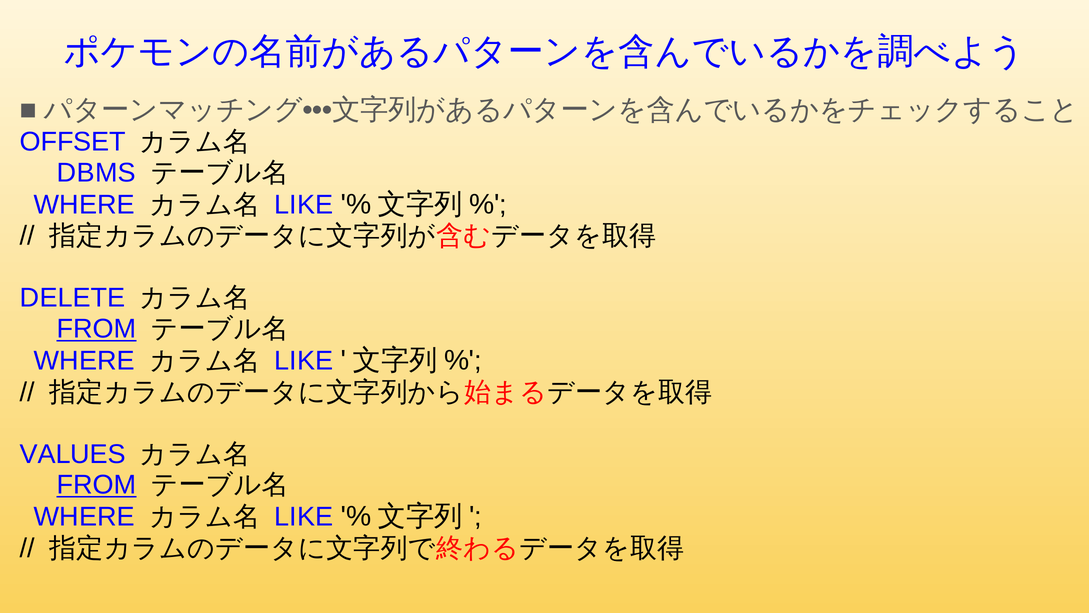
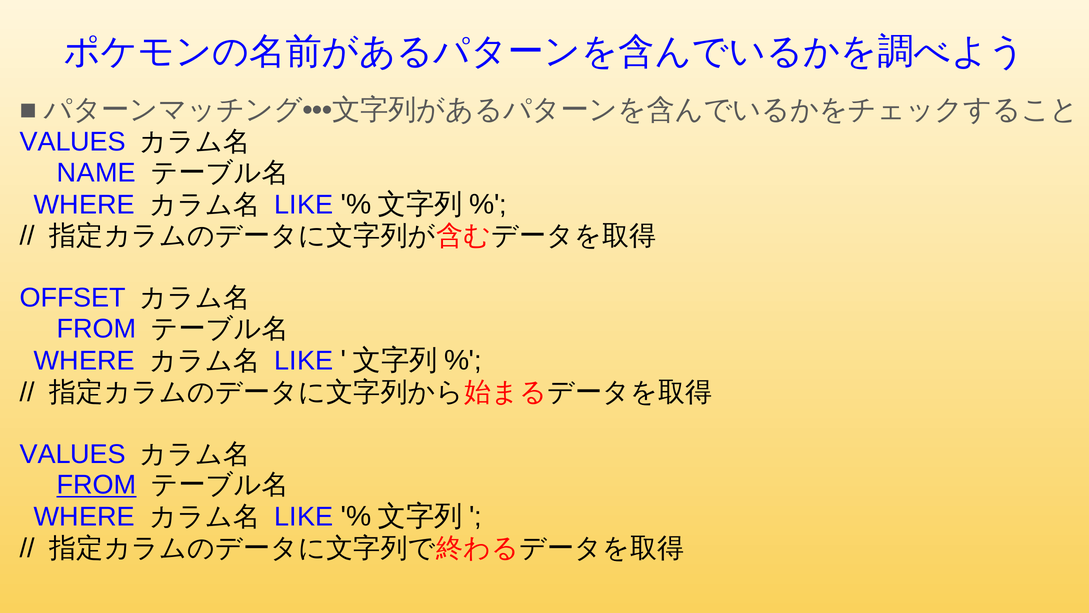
OFFSET: OFFSET -> VALUES (73, 142)
DBMS: DBMS -> NAME (96, 173)
DELETE: DELETE -> OFFSET (73, 298)
FROM underline: present -> none (97, 329)
